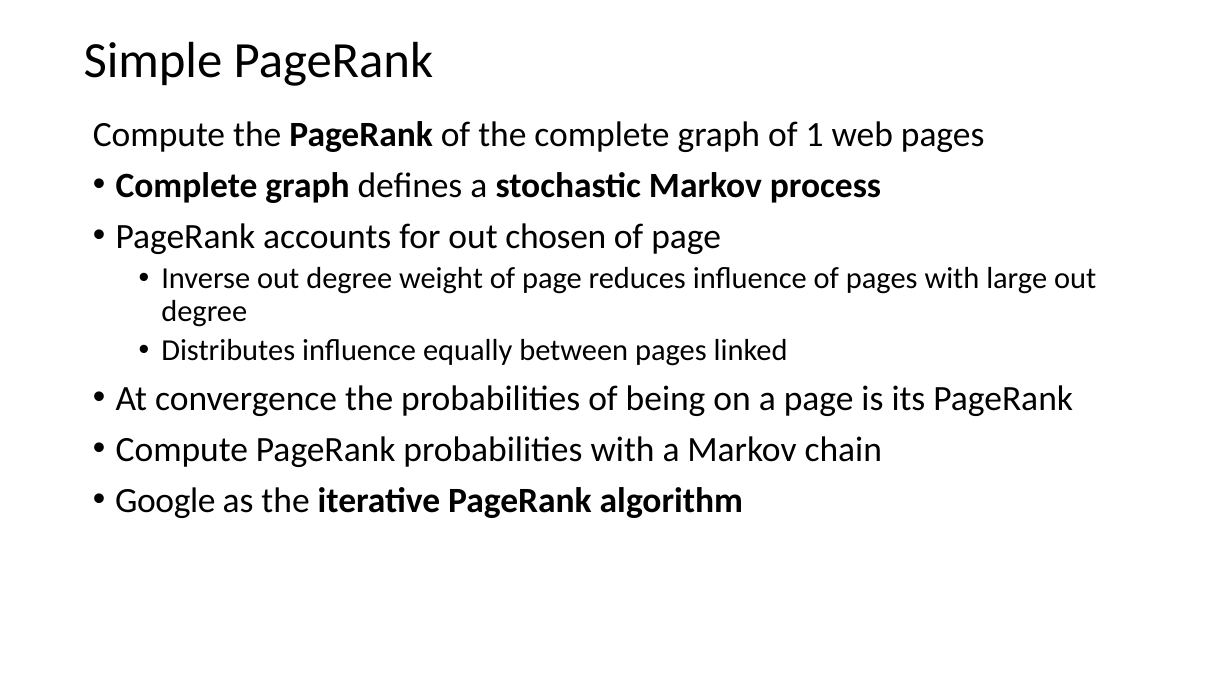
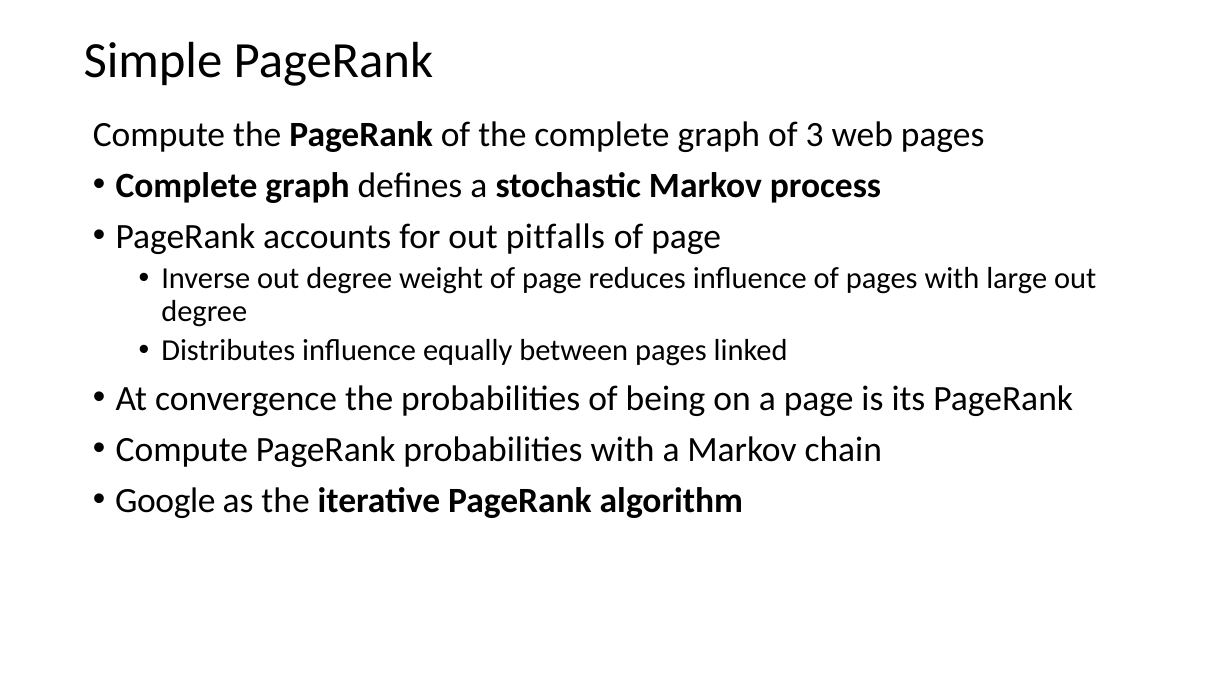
1: 1 -> 3 (815, 134)
chosen: chosen -> pitfalls (555, 236)
